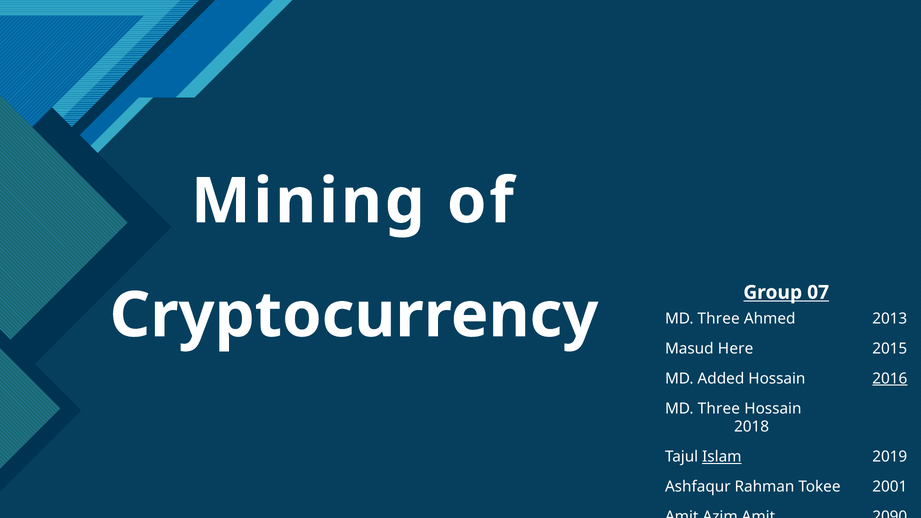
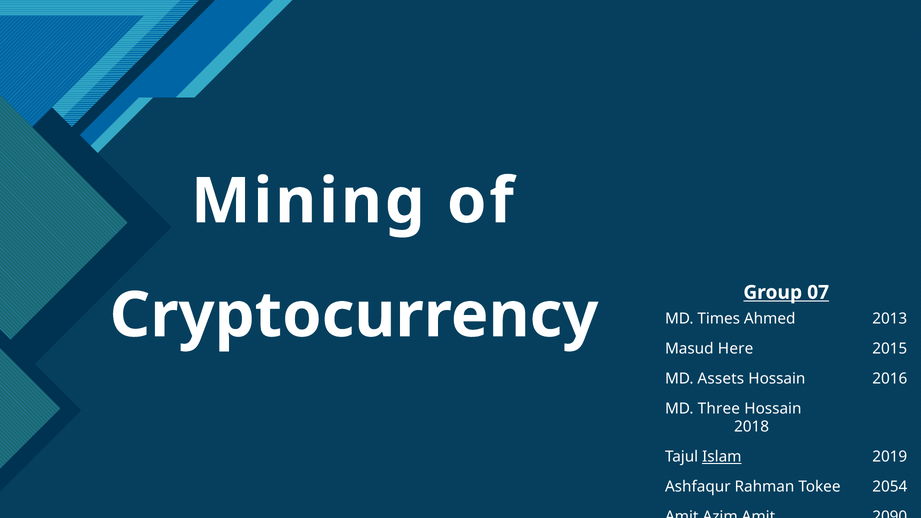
Three: Three -> Times (719, 319)
Added: Added -> Assets (721, 379)
2016 underline: present -> none (890, 379)
2001: 2001 -> 2054 (890, 487)
